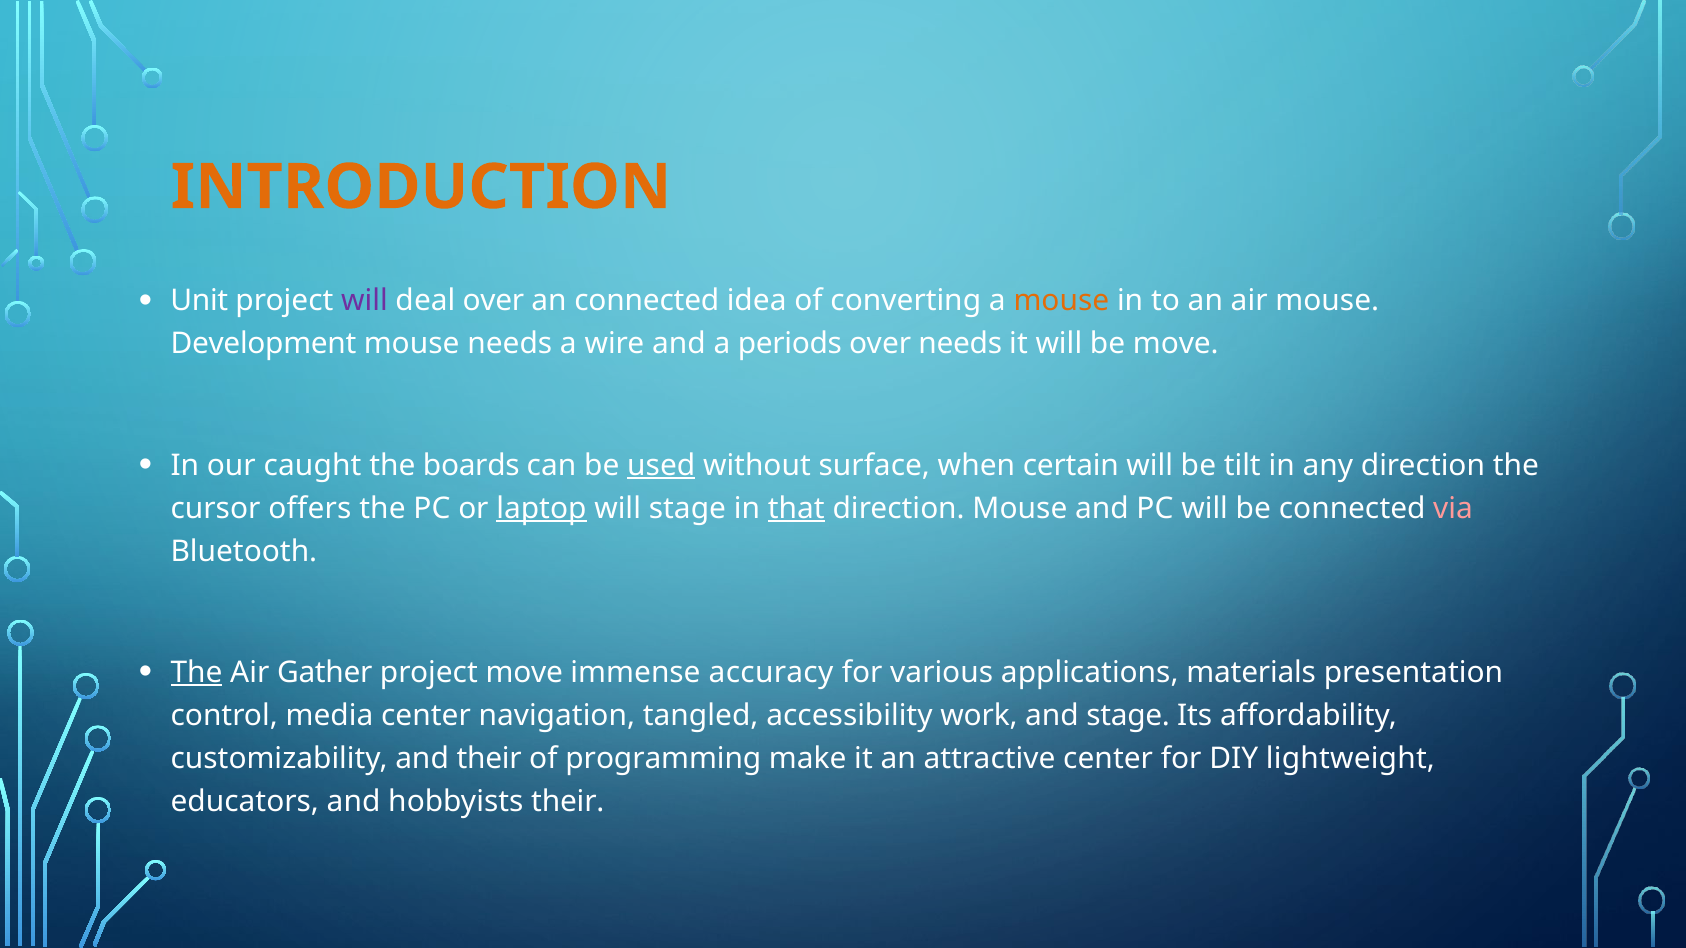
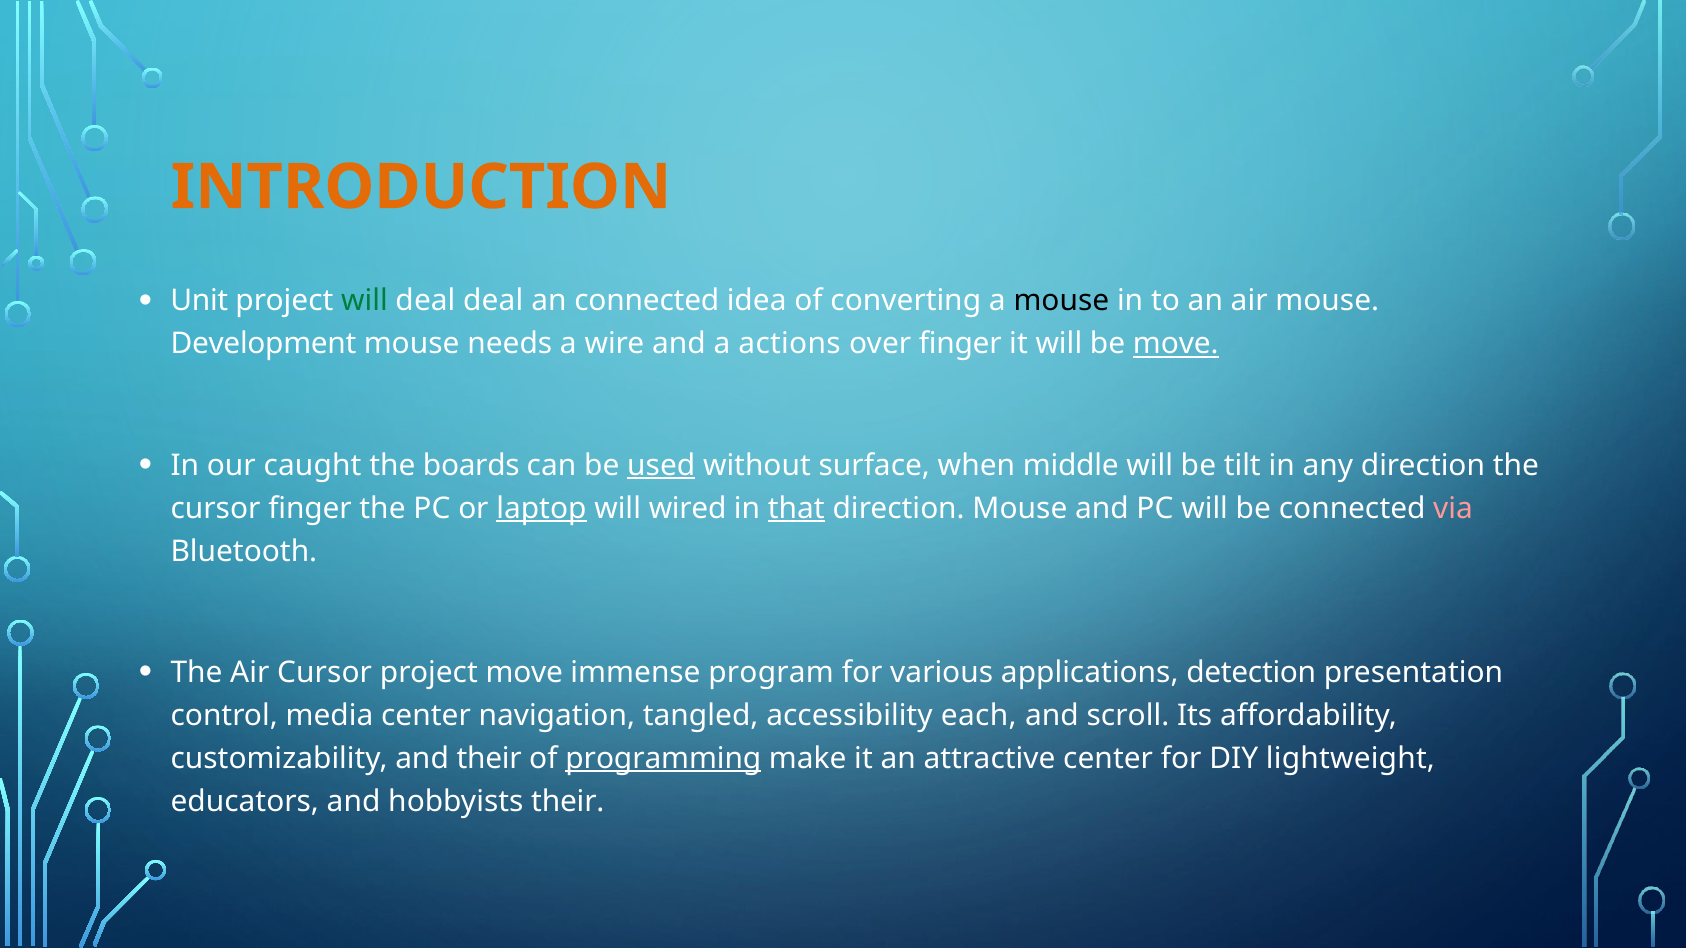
will colour: purple -> green (365, 301)
deal over: over -> deal (493, 301)
mouse colour: orange -> black (1061, 301)
periods: periods -> actions (790, 344)
over needs: needs -> finger (960, 344)
move underline: none -> present (1176, 344)
certain: certain -> middle (1071, 465)
cursor offers: offers -> finger (310, 508)
will stage: stage -> wired (688, 508)
The underline: present -> none (197, 673)
Air Gather: Gather -> Cursor (325, 673)
accuracy: accuracy -> program (771, 673)
materials: materials -> detection (1251, 673)
work: work -> each (979, 716)
and stage: stage -> scroll (1128, 716)
programming underline: none -> present (663, 759)
